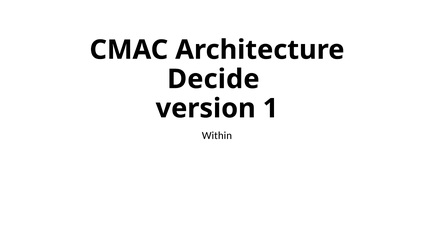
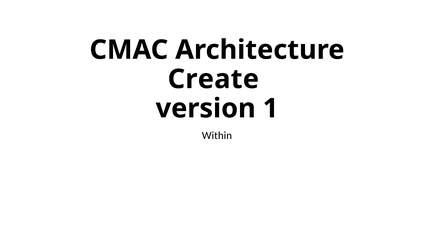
Decide: Decide -> Create (213, 79)
